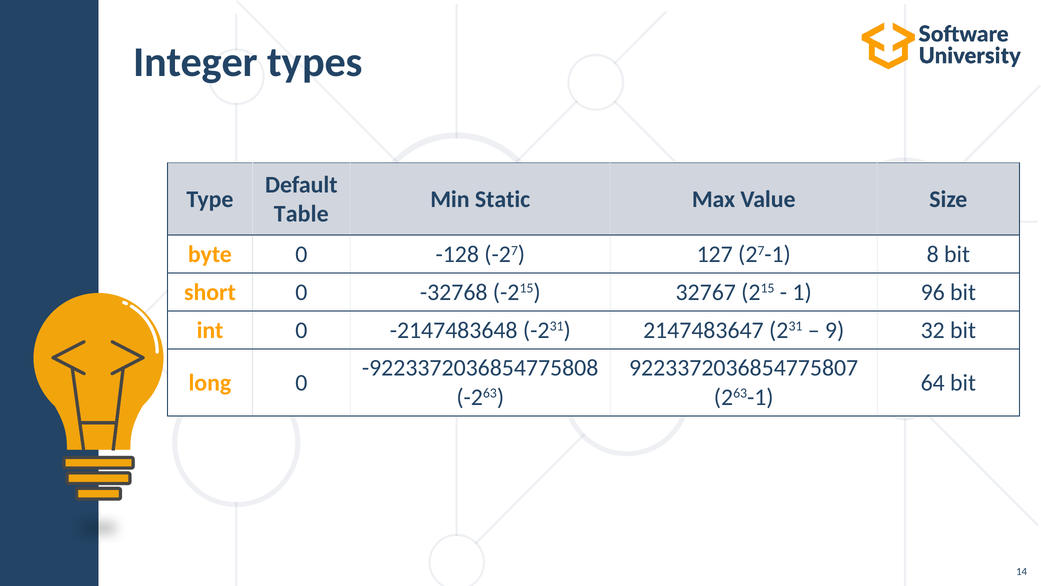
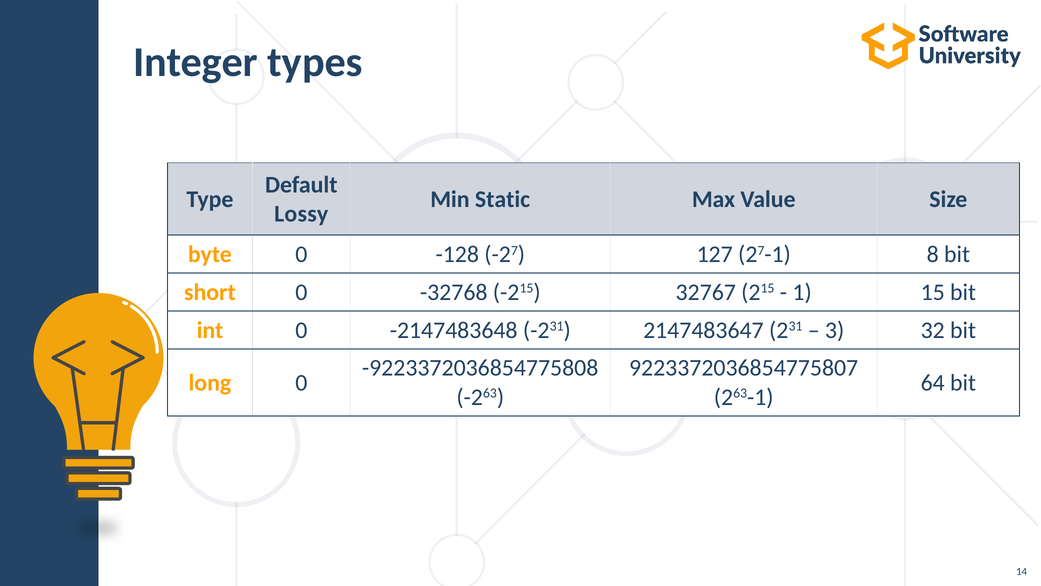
Table: Table -> Lossy (301, 214)
96: 96 -> 15 (933, 292)
9: 9 -> 3 (835, 330)
